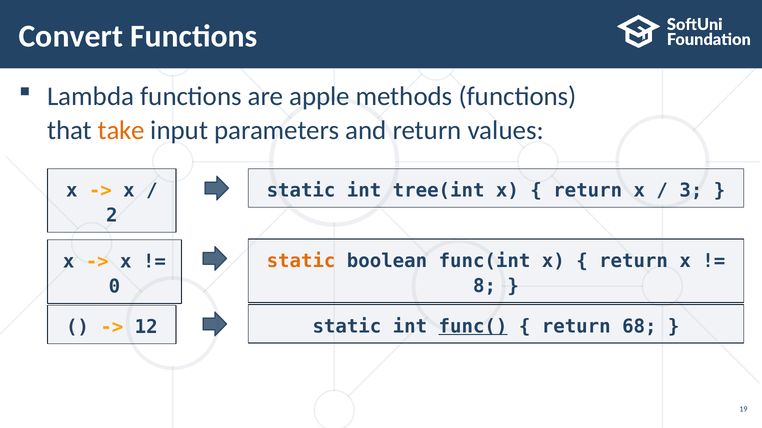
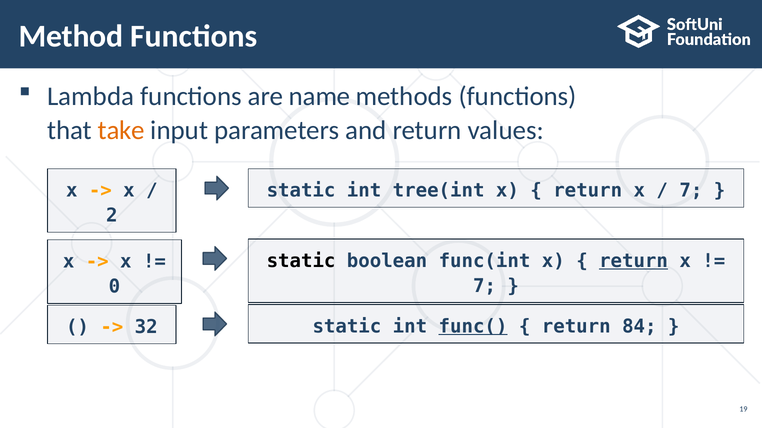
Convert: Convert -> Method (71, 36)
apple: apple -> name (320, 97)
3: 3 -> 7 (691, 191)
static colour: orange -> black (301, 261)
return underline: none -> present (634, 261)
8: 8 -> 7 (485, 286)
12: 12 -> 32 (146, 328)
68: 68 -> 84 (639, 327)
